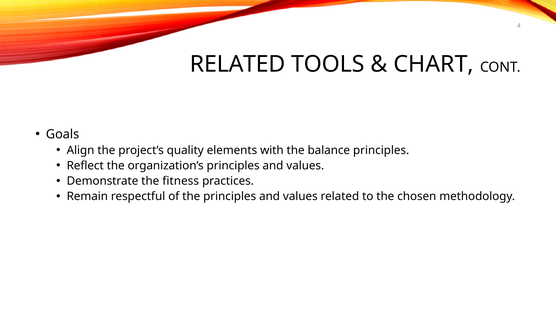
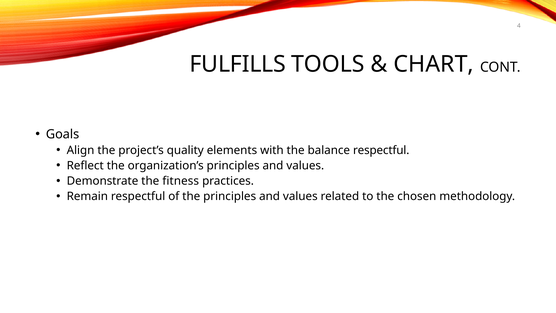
RELATED: RELATED -> FULFILLS (238, 64)
balance principles: principles -> respectful (381, 150)
